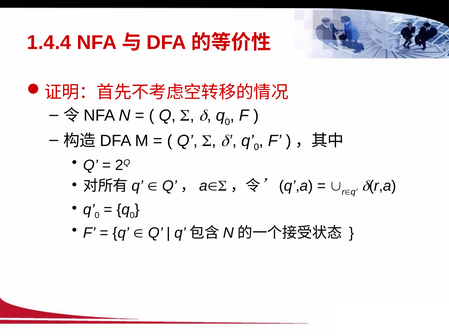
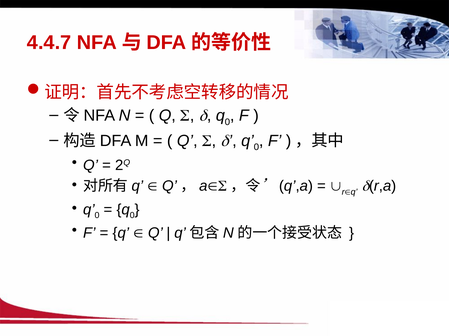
1.4.4: 1.4.4 -> 4.4.7 (49, 43)
